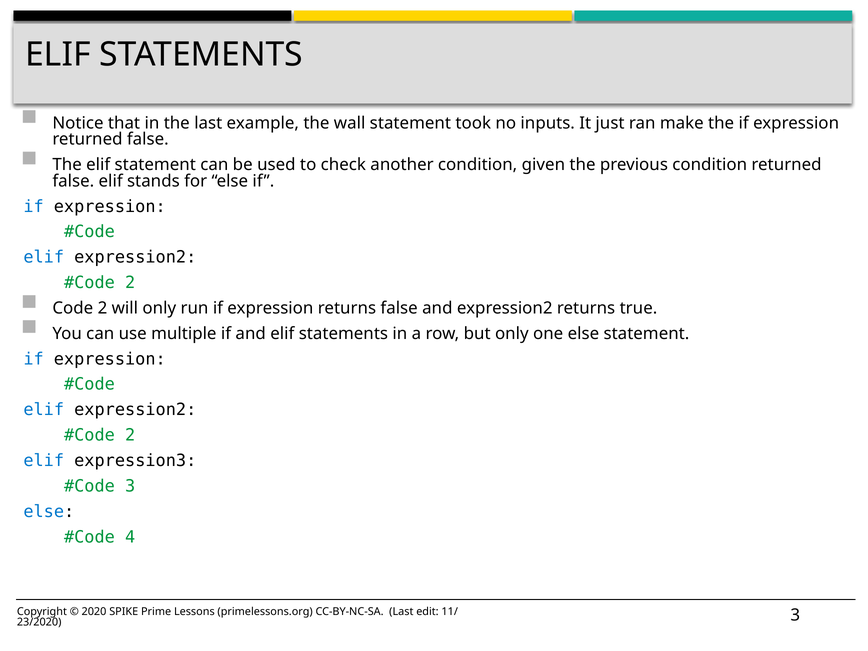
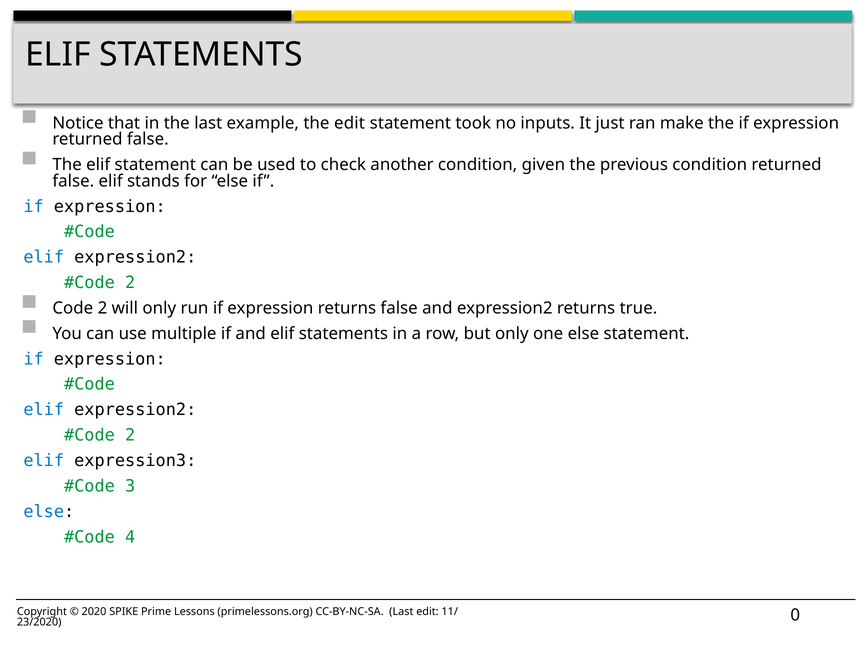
the wall: wall -> edit (350, 123)
3: 3 -> 0 (795, 615)
